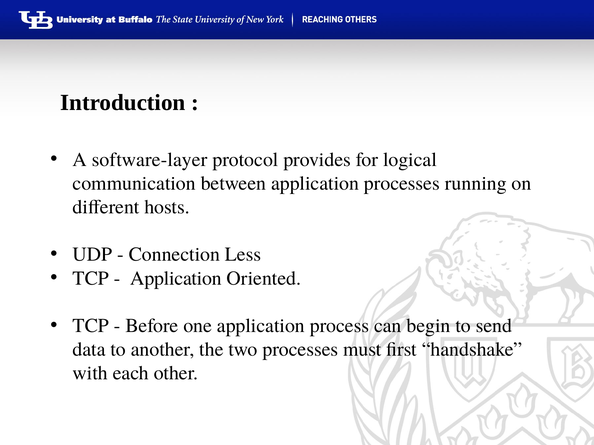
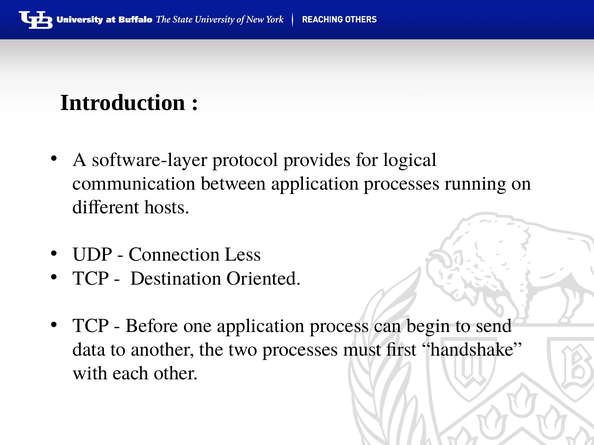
Application: Application -> Destination (176, 279)
